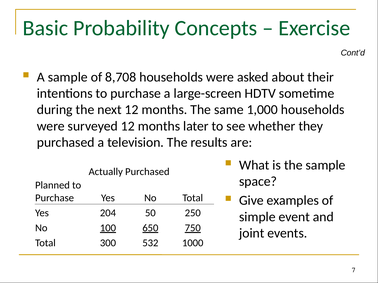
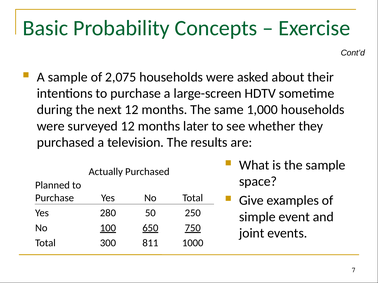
8,708: 8,708 -> 2,075 (121, 77)
204: 204 -> 280 (108, 213)
532: 532 -> 811 (150, 243)
